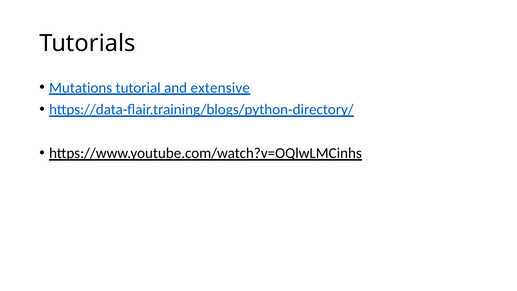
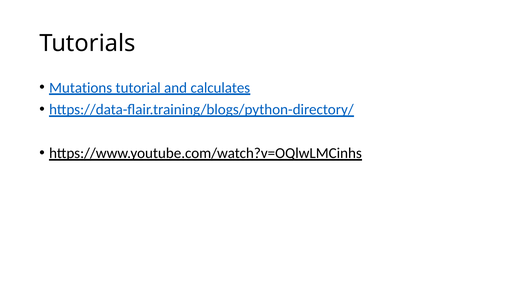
extensive: extensive -> calculates (220, 88)
